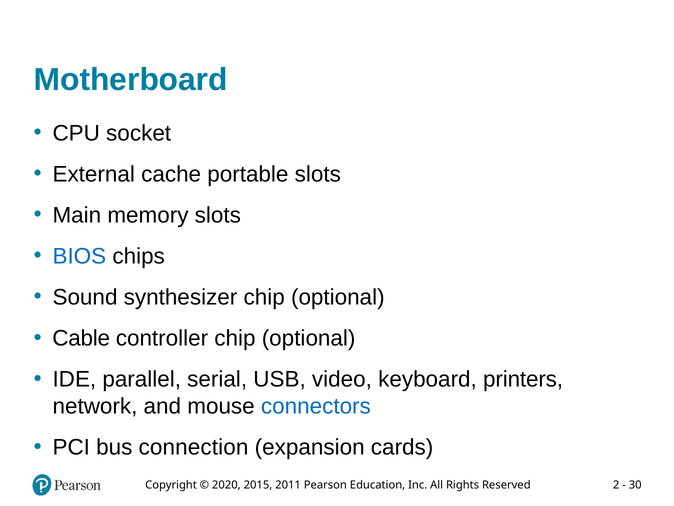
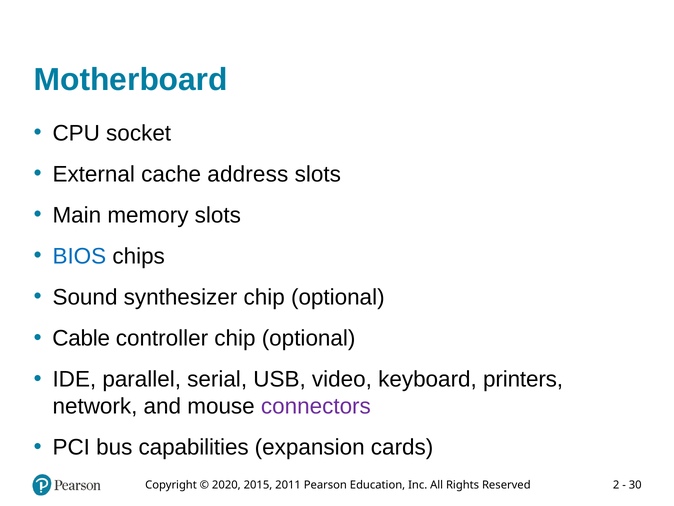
portable: portable -> address (248, 174)
connectors colour: blue -> purple (316, 406)
connection: connection -> capabilities (194, 447)
